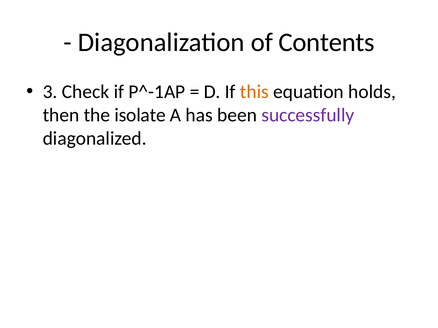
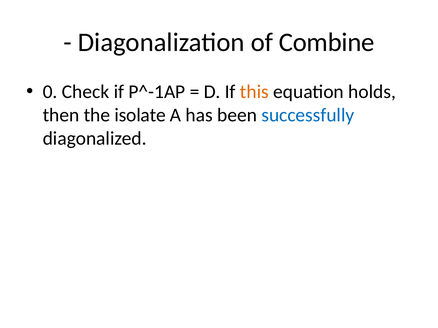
Contents: Contents -> Combine (327, 42)
3: 3 -> 0 (50, 92)
successfully colour: purple -> blue (308, 115)
